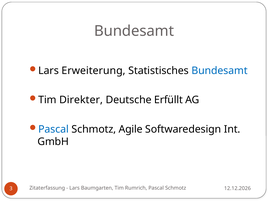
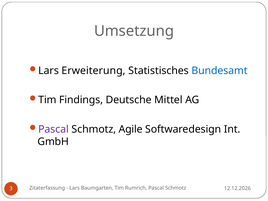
Bundesamt: Bundesamt -> Umsetzung (134, 31)
Direkter: Direkter -> Findings (81, 100)
Erfüllt: Erfüllt -> Mittel (168, 100)
Pascal colour: blue -> purple (54, 129)
